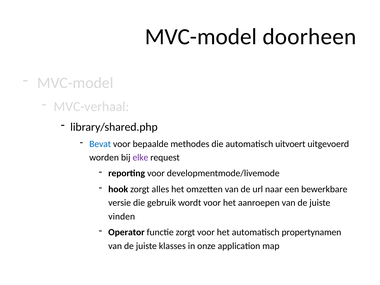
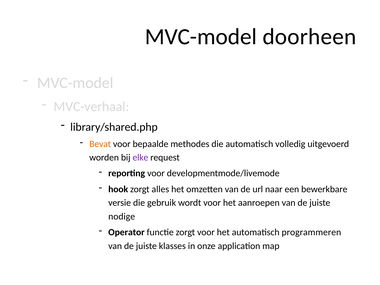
Bevat colour: blue -> orange (100, 144)
uitvoert: uitvoert -> volledig (290, 144)
vinden: vinden -> nodige (122, 216)
propertynamen: propertynamen -> programmeren (311, 232)
